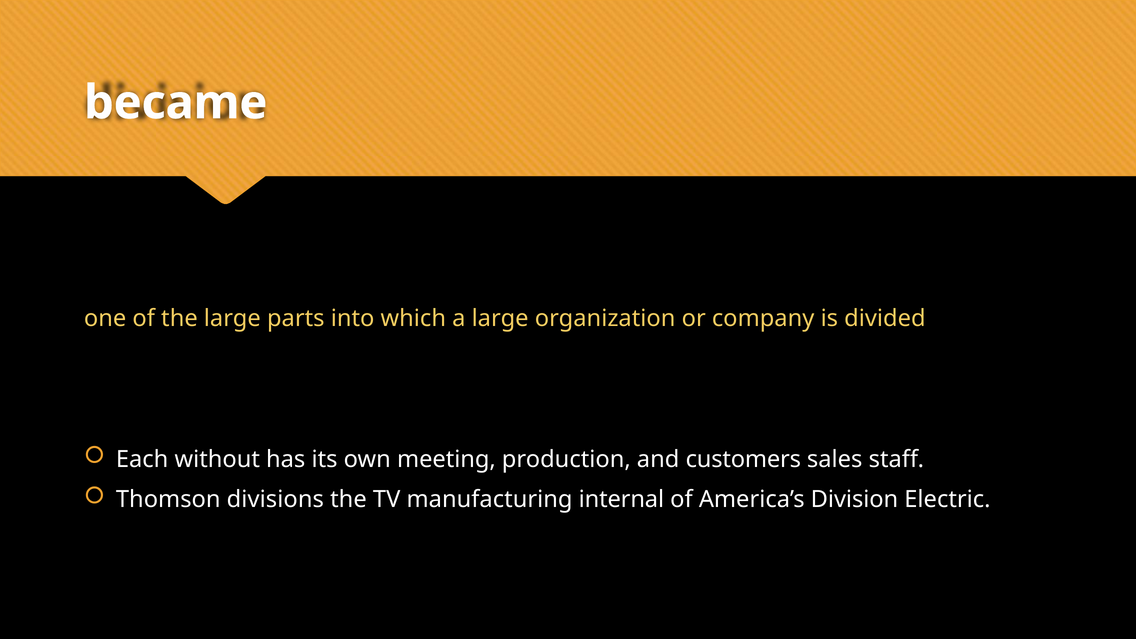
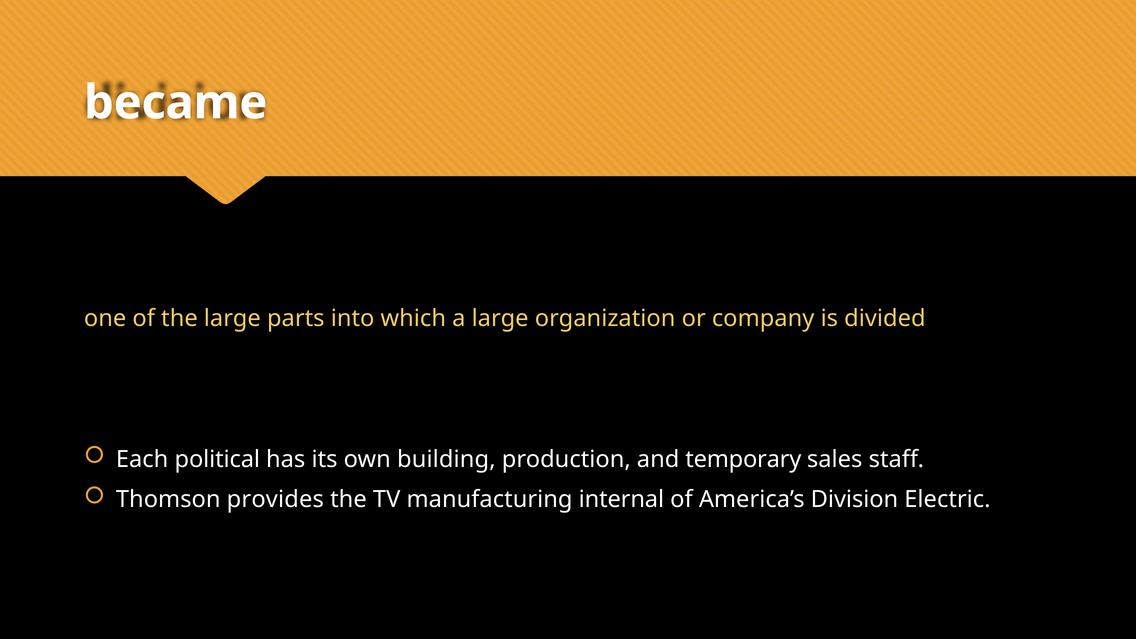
without: without -> political (217, 459)
meeting: meeting -> building (446, 459)
customers: customers -> temporary (743, 459)
divisions: divisions -> provides (275, 500)
